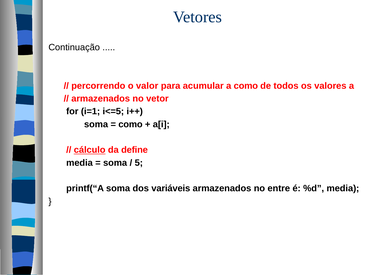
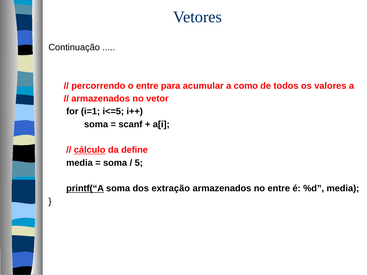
o valor: valor -> entre (147, 86)
como: como -> scanf (130, 124)
printf(“A underline: none -> present (85, 189)
variáveis: variáveis -> extração (171, 189)
